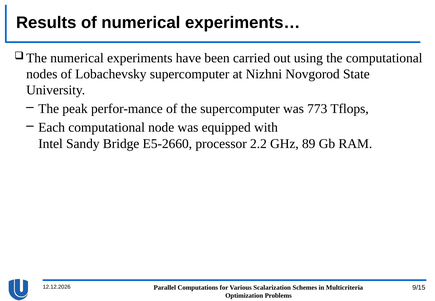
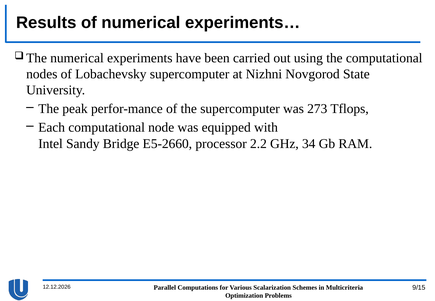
773: 773 -> 273 (317, 109)
89: 89 -> 34 (309, 144)
